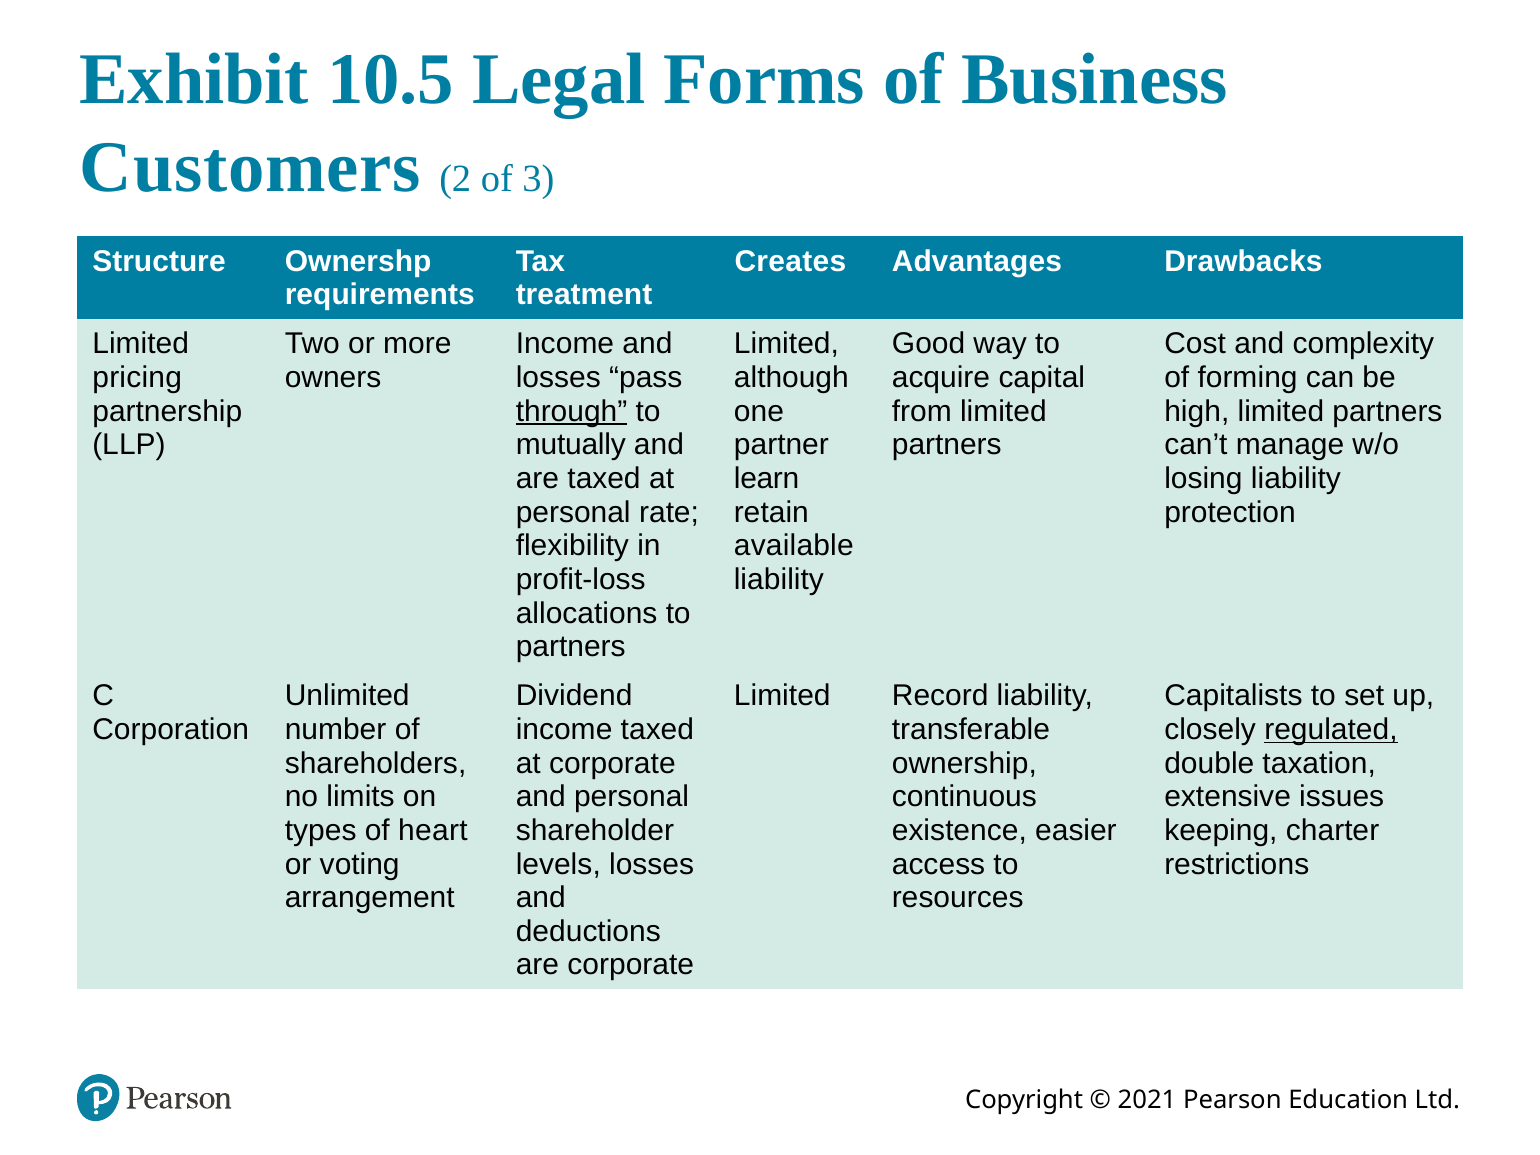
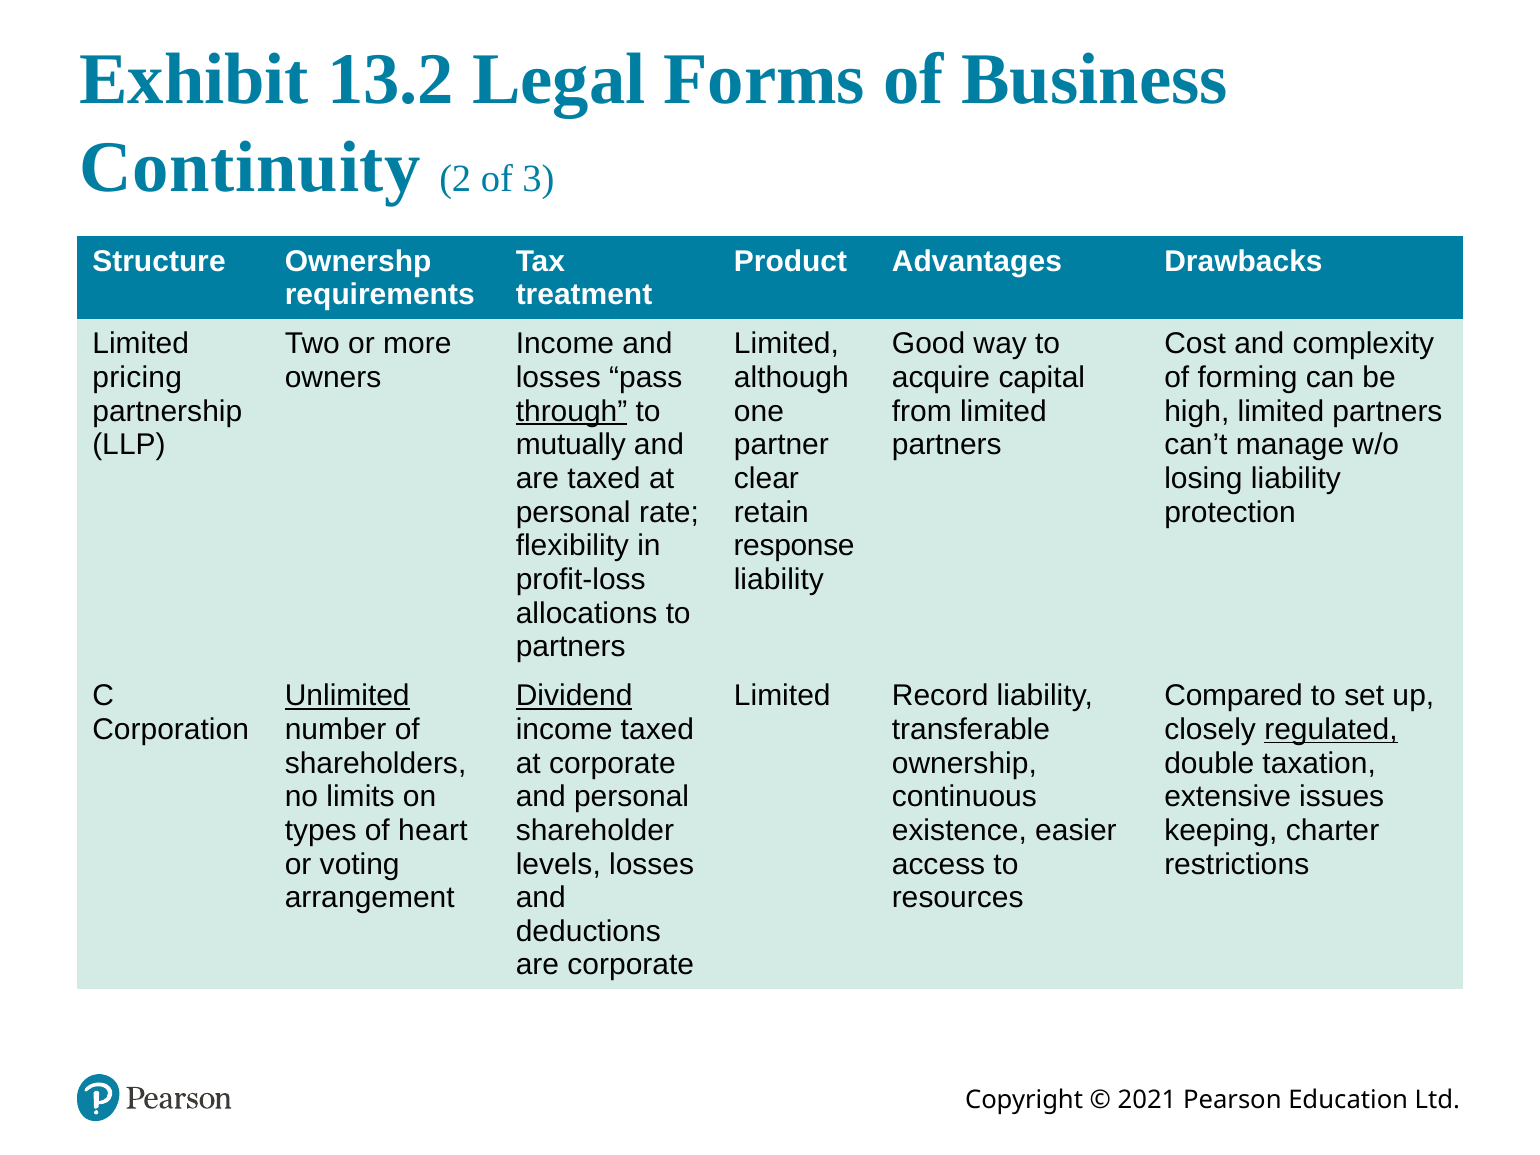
10.5: 10.5 -> 13.2 (391, 80)
Customers: Customers -> Continuity (250, 167)
Creates: Creates -> Product (791, 261)
learn: learn -> clear (766, 479)
available: available -> response (794, 546)
Unlimited underline: none -> present (347, 696)
Dividend underline: none -> present (574, 696)
Capitalists: Capitalists -> Compared (1234, 696)
